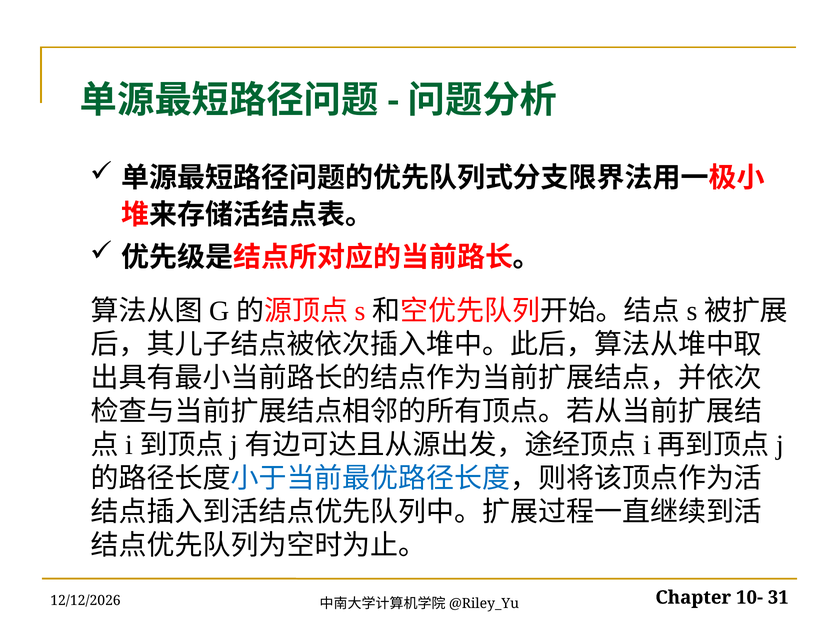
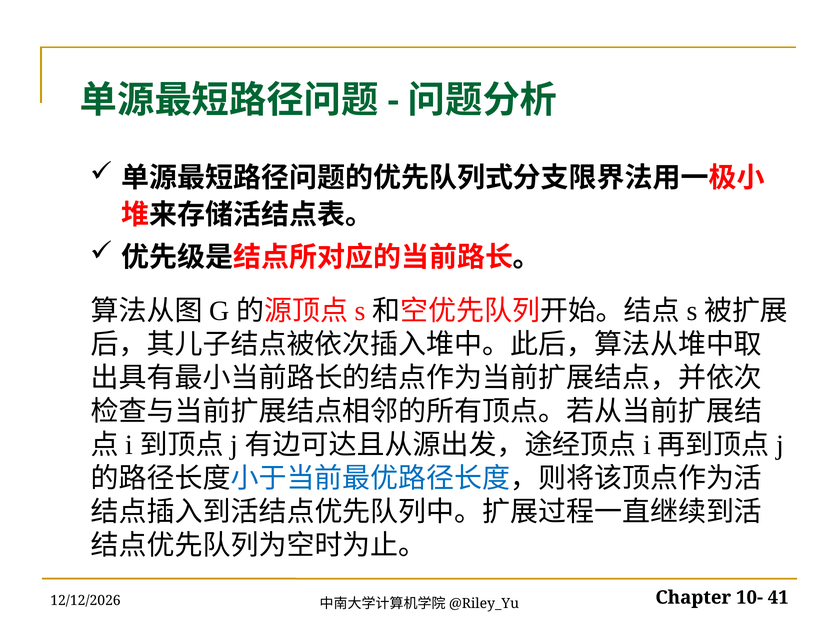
31: 31 -> 41 (778, 598)
